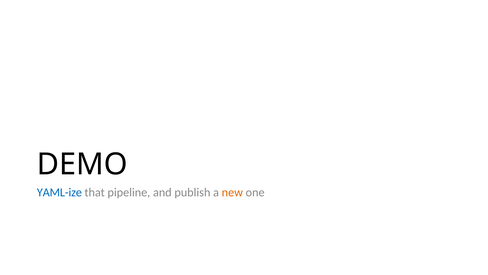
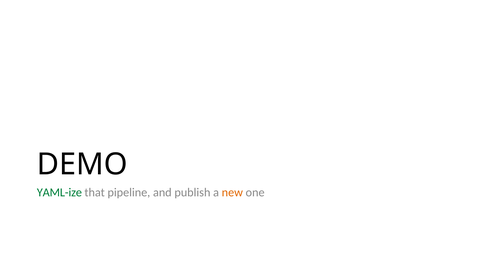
YAML-ize colour: blue -> green (59, 192)
